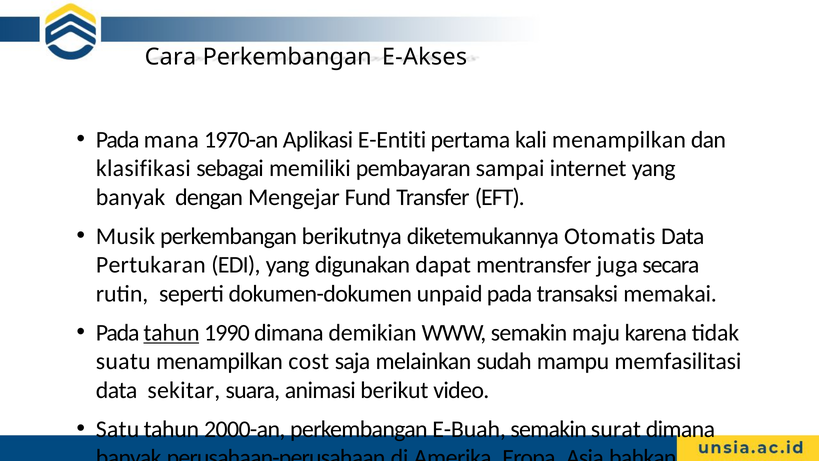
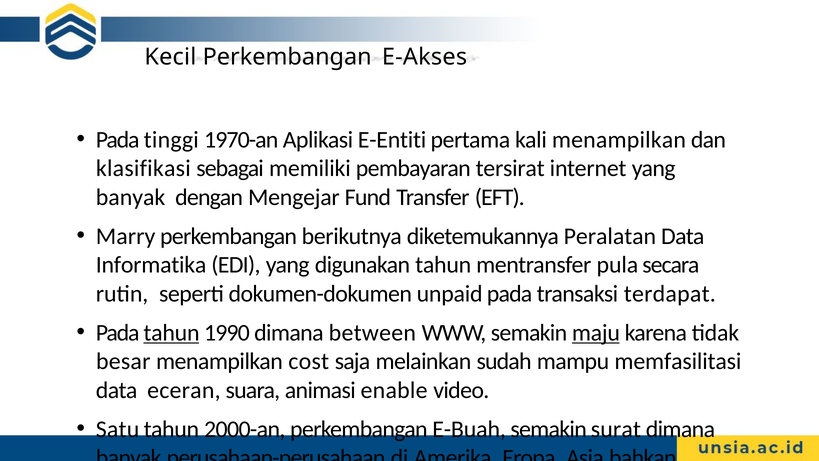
Cara: Cara -> Kecil (170, 57)
mana: mana -> tinggi (171, 140)
sampai: sampai -> tersirat (510, 168)
Musik: Musik -> Marry (126, 236)
Otomatis: Otomatis -> Peralatan (610, 236)
Pertukaran: Pertukaran -> Informatika (151, 265)
digunakan dapat: dapat -> tahun (443, 265)
juga: juga -> pula (617, 265)
memakai: memakai -> terdapat (670, 293)
demikian: demikian -> between (372, 332)
maju underline: none -> present (596, 332)
suatu: suatu -> besar (123, 361)
sekitar: sekitar -> eceran (184, 390)
berikut: berikut -> enable (394, 390)
